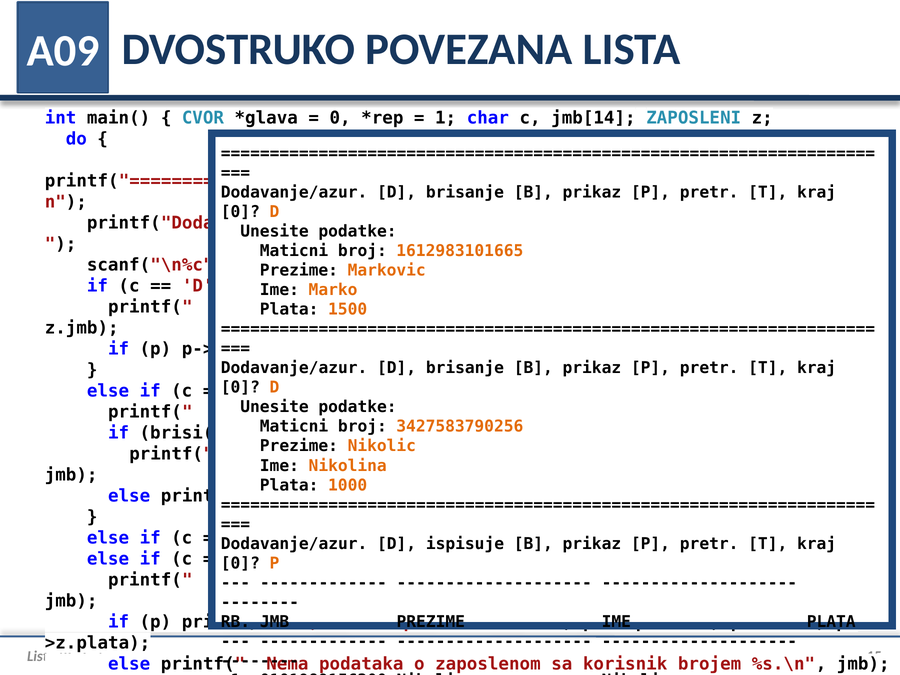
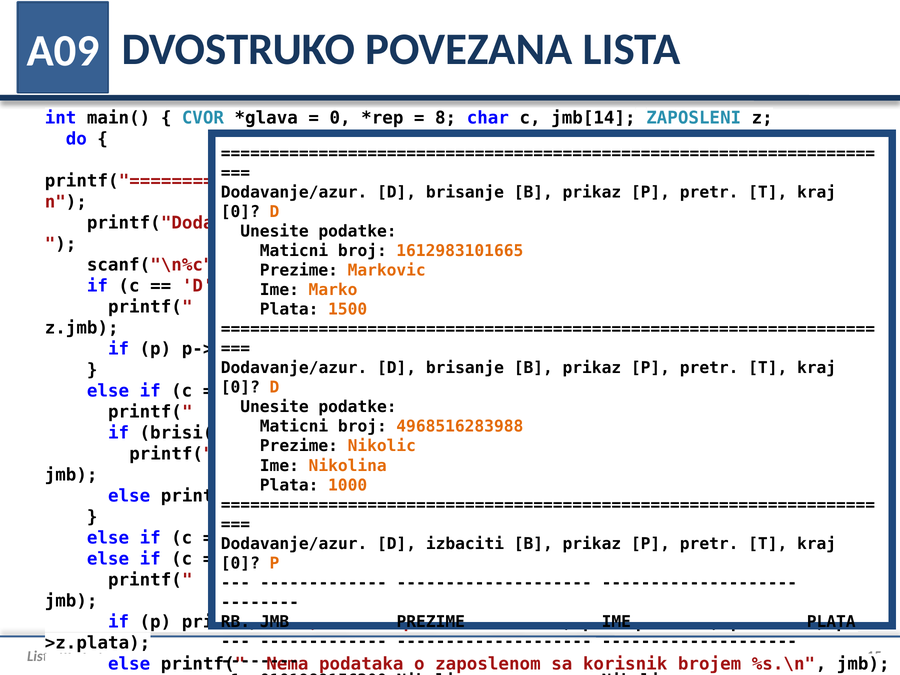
1: 1 -> 8 (446, 118)
3427583790256: 3427583790256 -> 4968516283988 (460, 427)
ispisuje: ispisuje -> izbaciti (465, 544)
